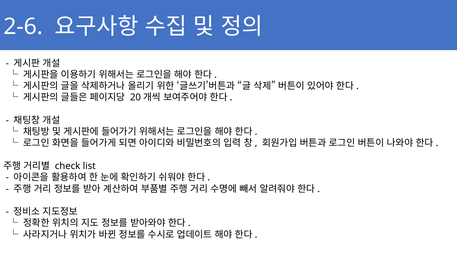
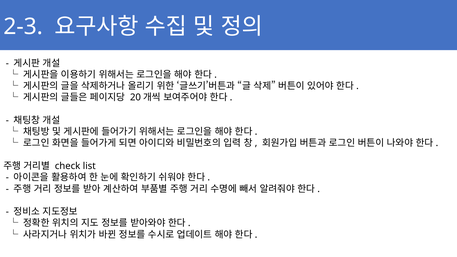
2-6: 2-6 -> 2-3 (23, 27)
